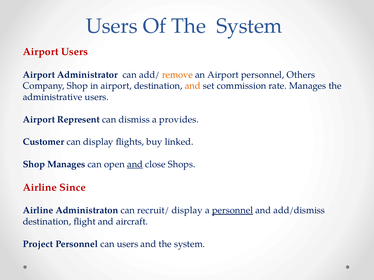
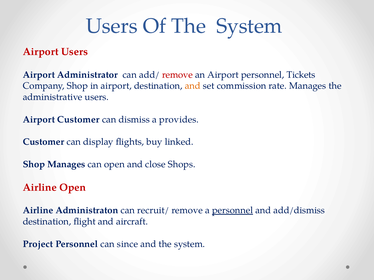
remove colour: orange -> red (177, 75)
Others: Others -> Tickets (301, 75)
Airport Represent: Represent -> Customer (78, 120)
and underline: present -> none (135, 165)
Airline Since: Since -> Open (73, 188)
recruit/ display: display -> remove (187, 211)
can users: users -> since (128, 244)
